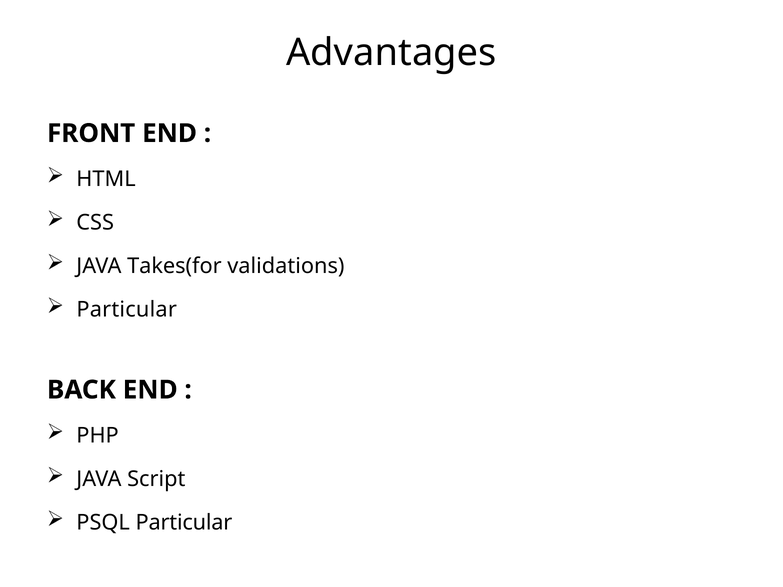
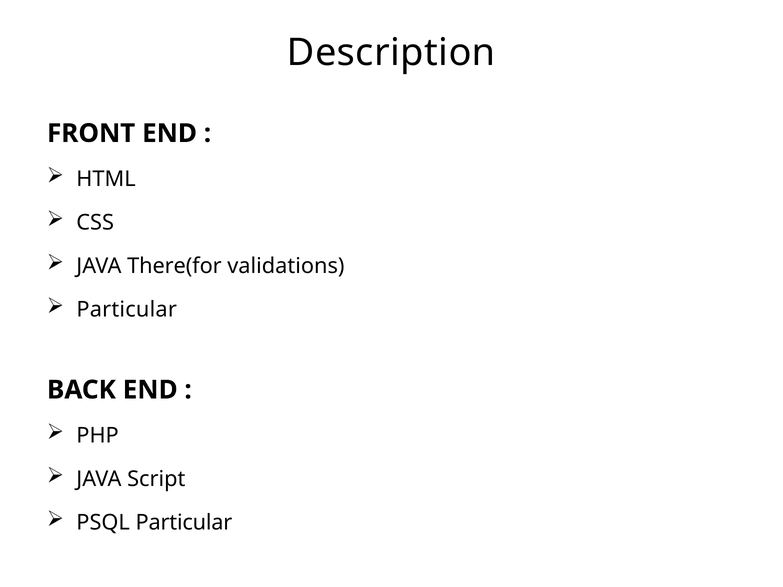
Advantages: Advantages -> Description (391, 53)
Takes(for: Takes(for -> There(for (174, 266)
